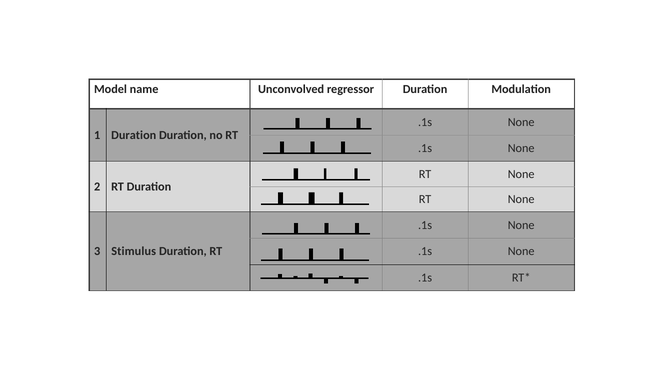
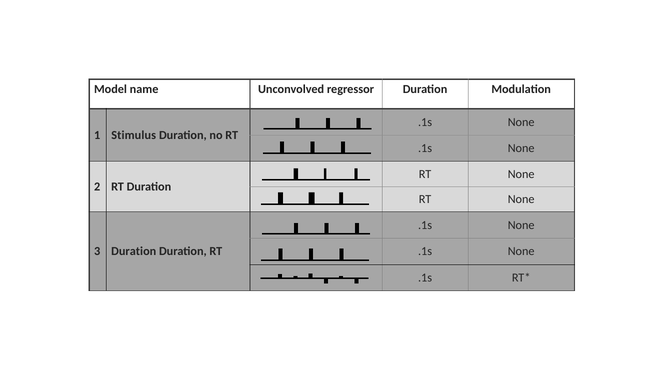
1 Duration: Duration -> Stimulus (134, 135)
3 Stimulus: Stimulus -> Duration (134, 251)
